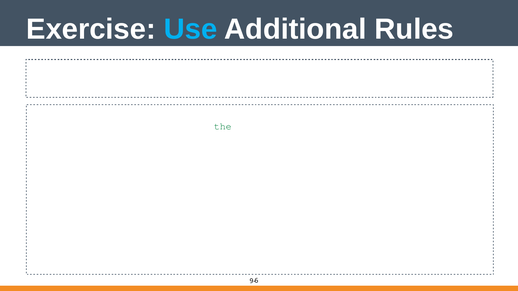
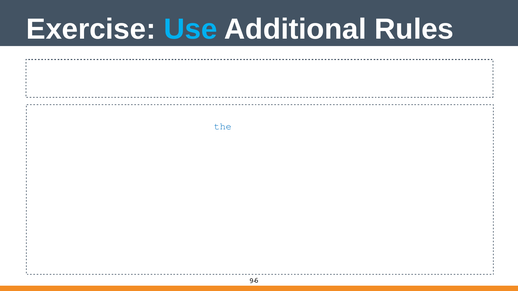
the colour: green -> blue (223, 126)
